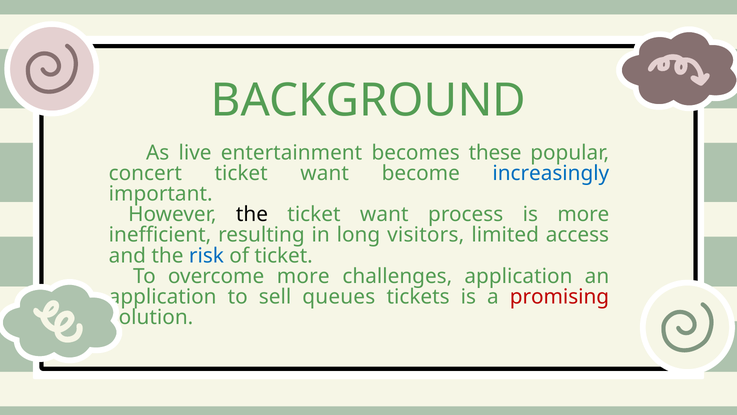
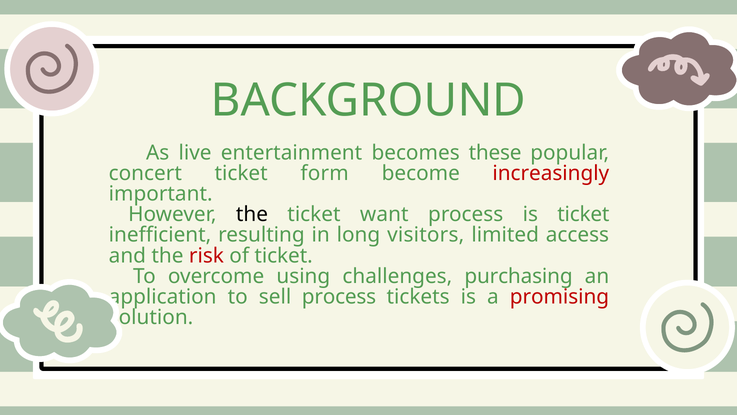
concert ticket want: want -> form (325, 173)
increasingly colour: blue -> red (551, 173)
is more: more -> ticket (583, 214)
risk colour: blue -> red (206, 255)
overcome more: more -> using (303, 276)
challenges application: application -> purchasing (519, 276)
sell queues: queues -> process (339, 297)
